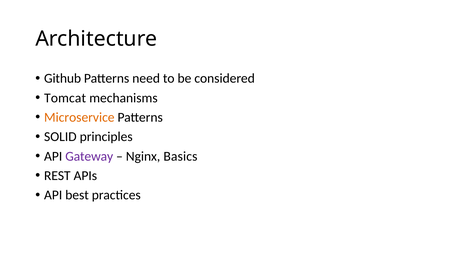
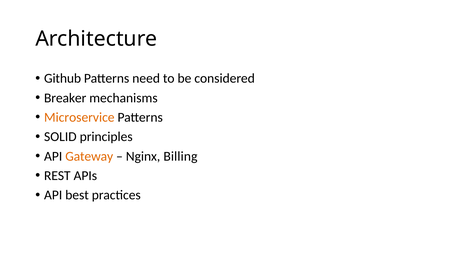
Tomcat: Tomcat -> Breaker (65, 98)
Gateway colour: purple -> orange (89, 156)
Basics: Basics -> Billing (180, 156)
